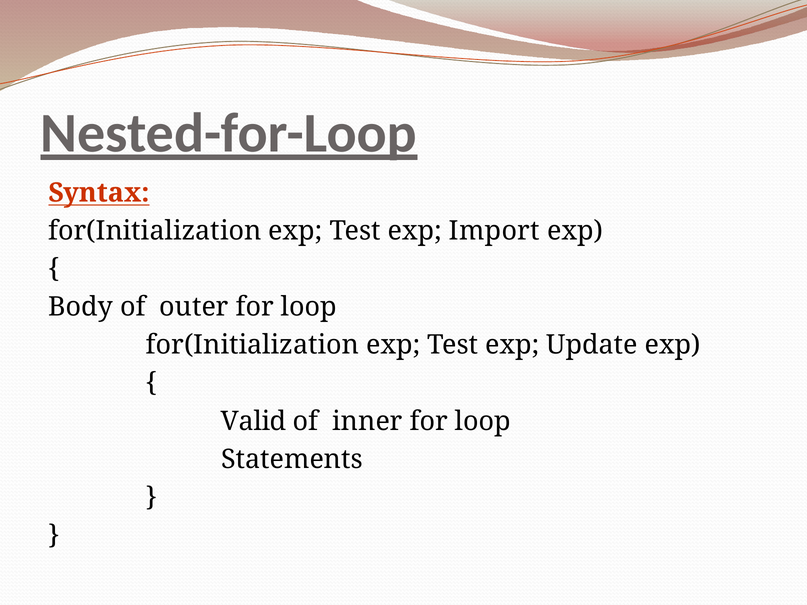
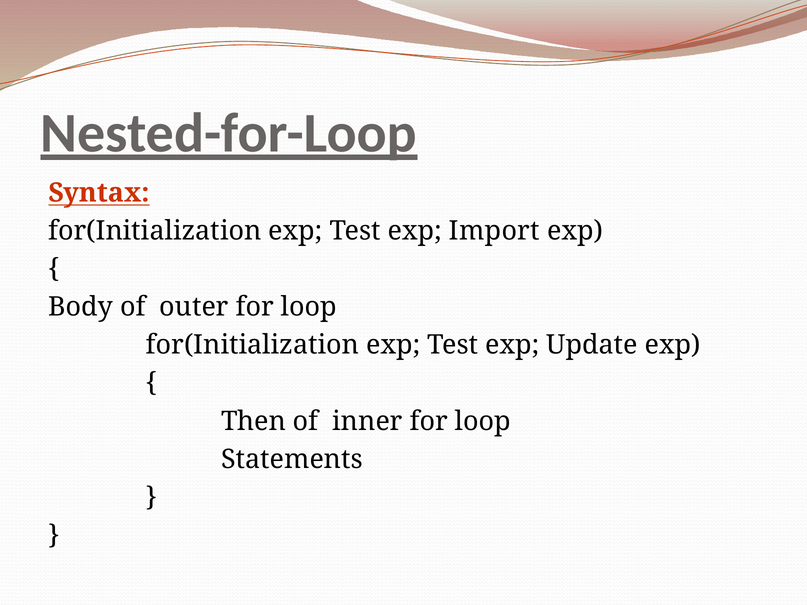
Valid: Valid -> Then (254, 421)
